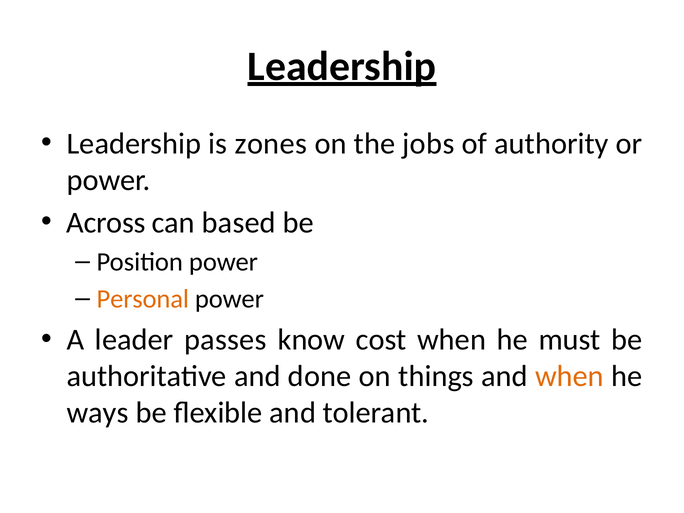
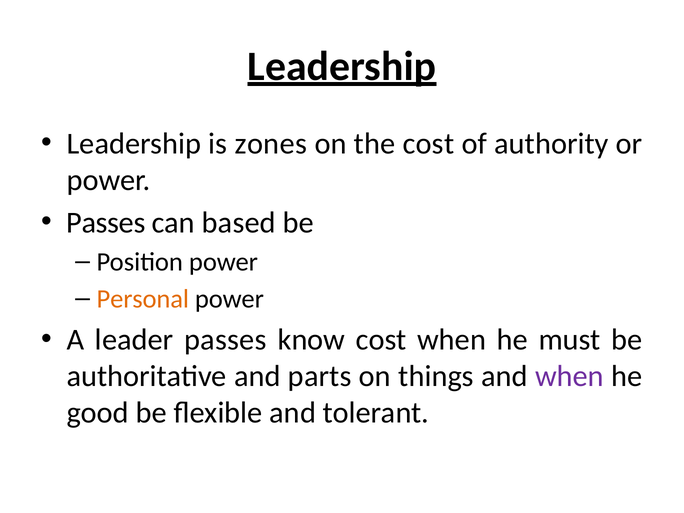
the jobs: jobs -> cost (428, 143)
Across: Across -> Passes (106, 223)
done: done -> parts (320, 376)
when colour: orange -> purple (569, 376)
ways: ways -> good (98, 413)
